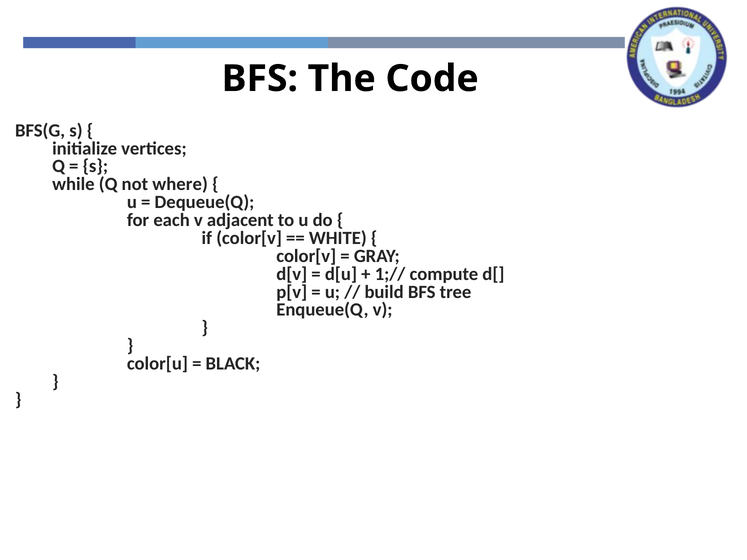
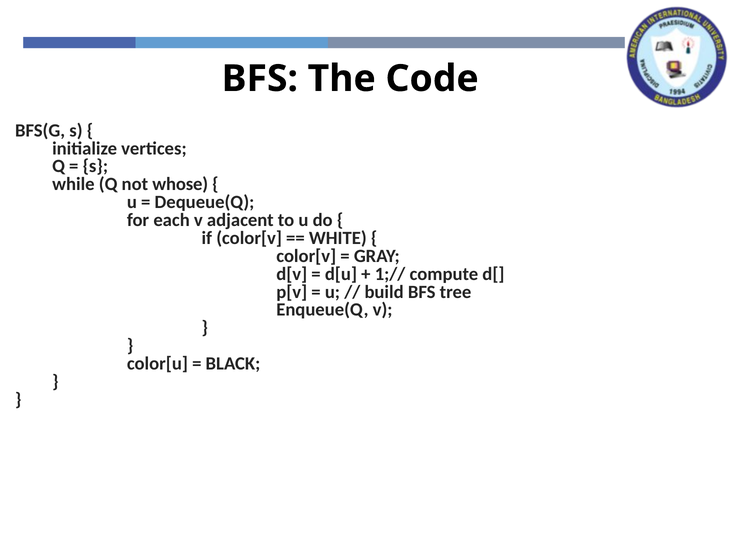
where: where -> whose (180, 184)
